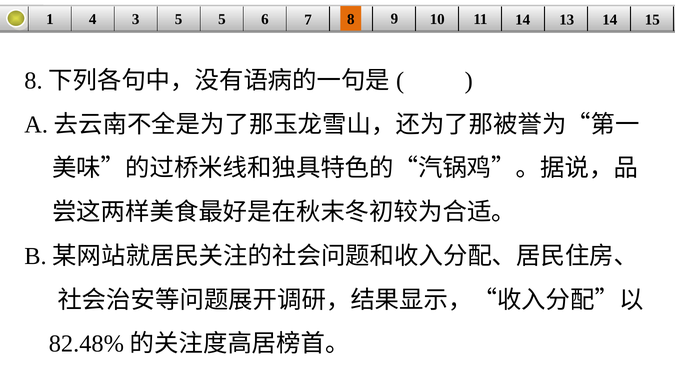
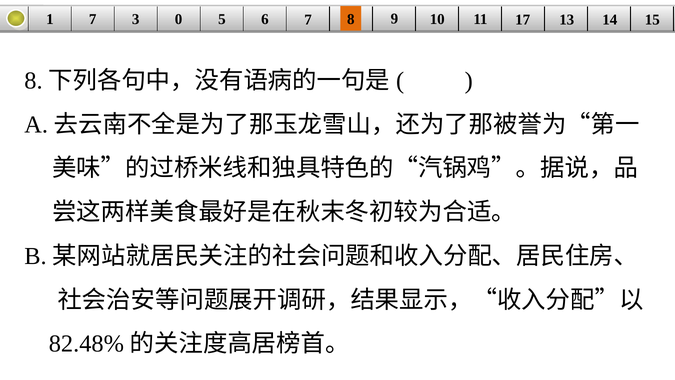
1 4: 4 -> 7 (93, 19)
3 5: 5 -> 0 (179, 19)
11 14: 14 -> 17 (523, 20)
